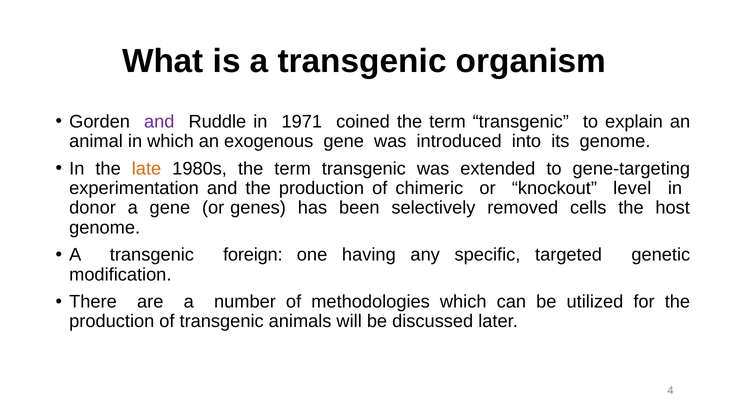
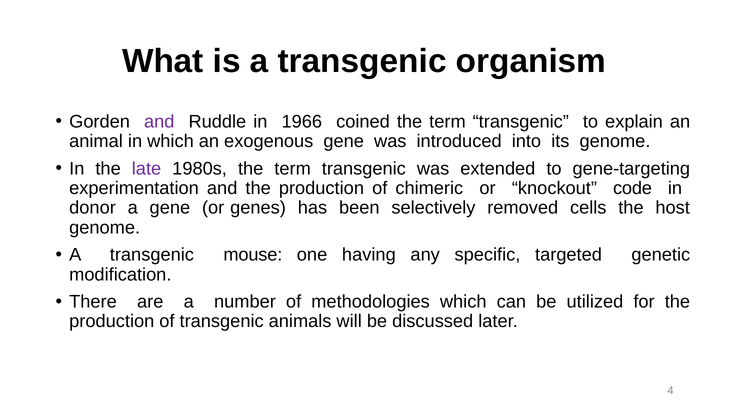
1971: 1971 -> 1966 (302, 122)
late colour: orange -> purple (146, 169)
level: level -> code (632, 188)
foreign: foreign -> mouse (253, 255)
